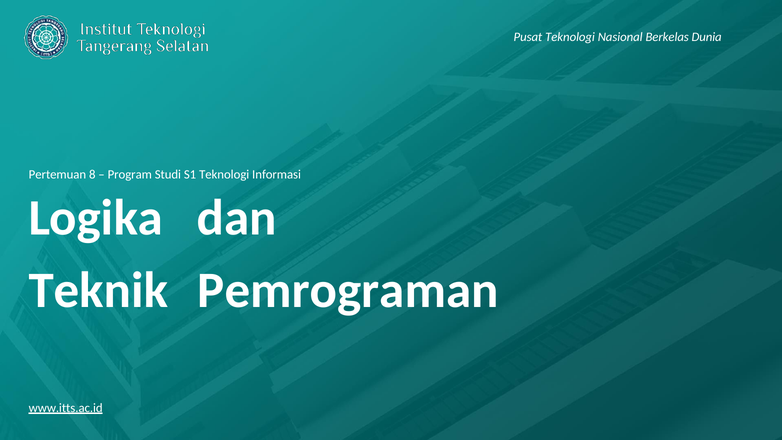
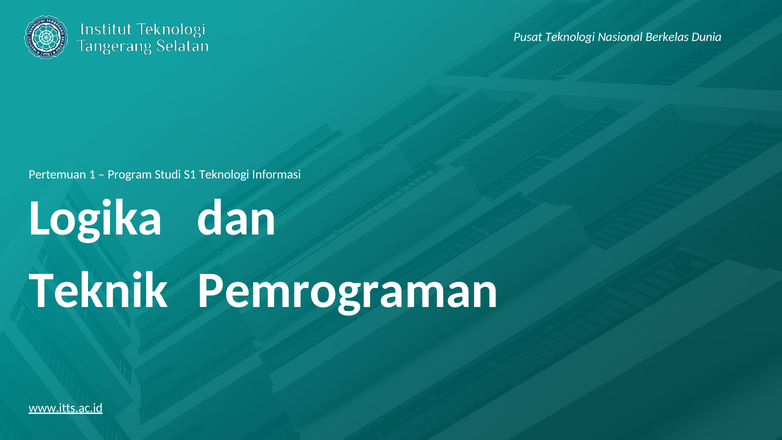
8: 8 -> 1 (92, 175)
